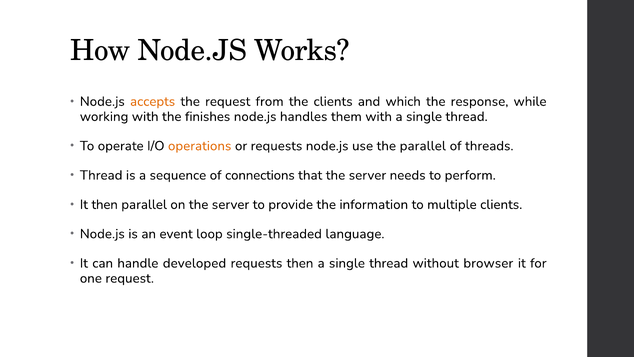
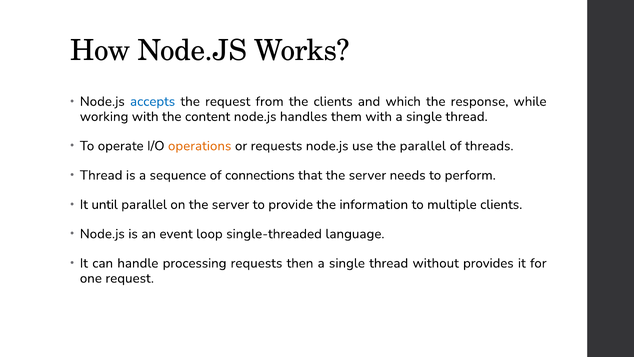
accepts colour: orange -> blue (153, 101)
finishes: finishes -> content (208, 116)
It then: then -> until (105, 204)
developed: developed -> processing (195, 263)
browser: browser -> provides (488, 263)
